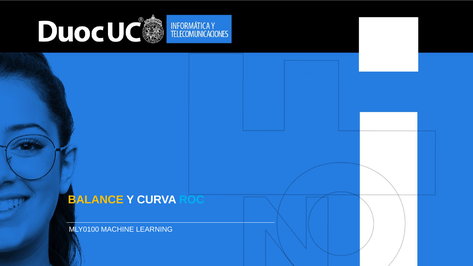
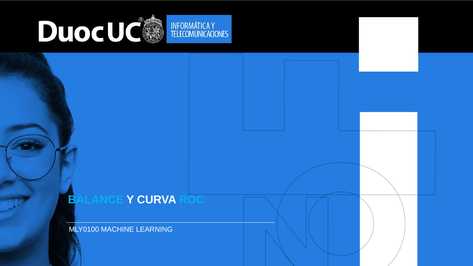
BALANCE colour: yellow -> light blue (96, 200)
